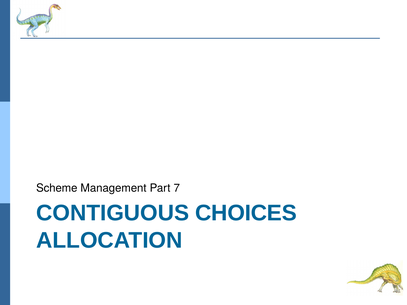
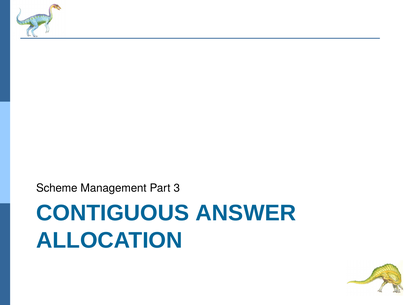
7: 7 -> 3 (177, 188)
CHOICES: CHOICES -> ANSWER (246, 213)
